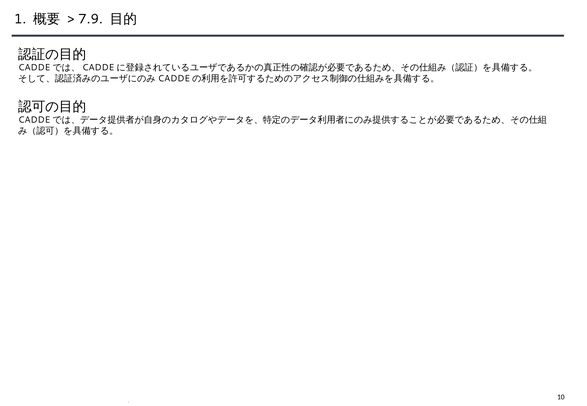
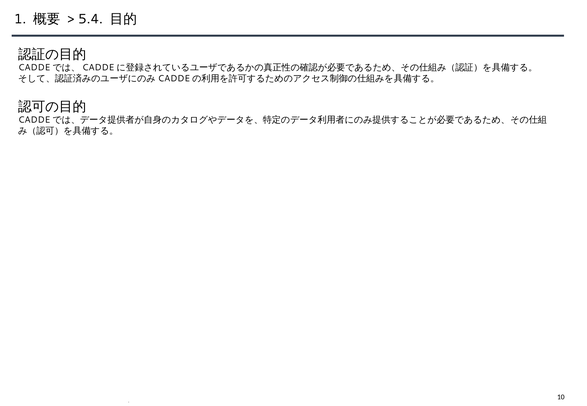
7.9: 7.9 -> 5.4 (90, 19)
